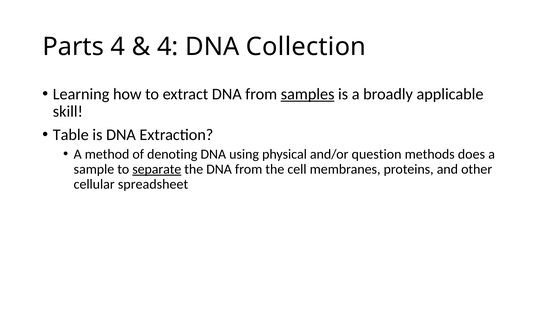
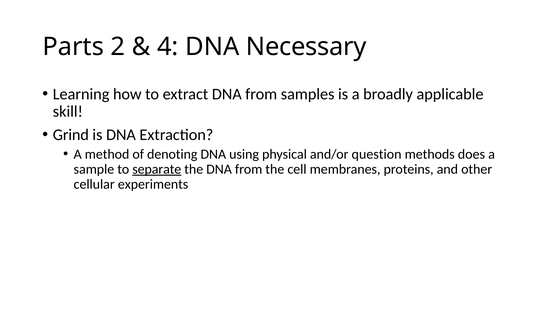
Parts 4: 4 -> 2 (118, 47)
Collection: Collection -> Necessary (306, 47)
samples underline: present -> none (308, 94)
Table: Table -> Grind (71, 135)
spreadsheet: spreadsheet -> experiments (153, 184)
